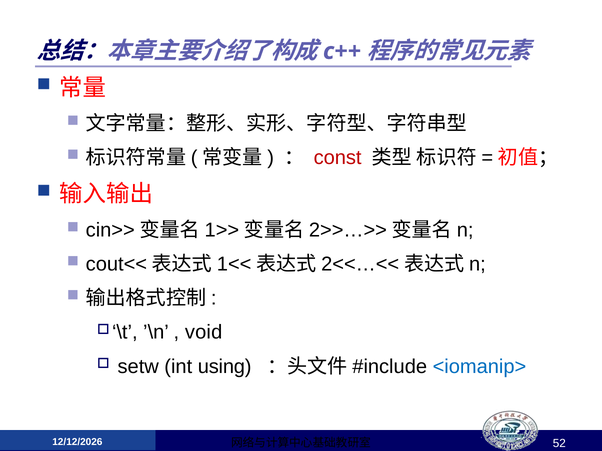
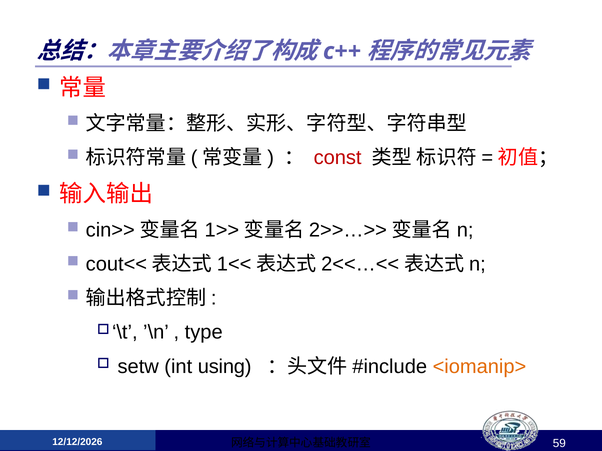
void: void -> type (204, 333)
<iomanip> colour: blue -> orange (479, 367)
52: 52 -> 59 (559, 444)
